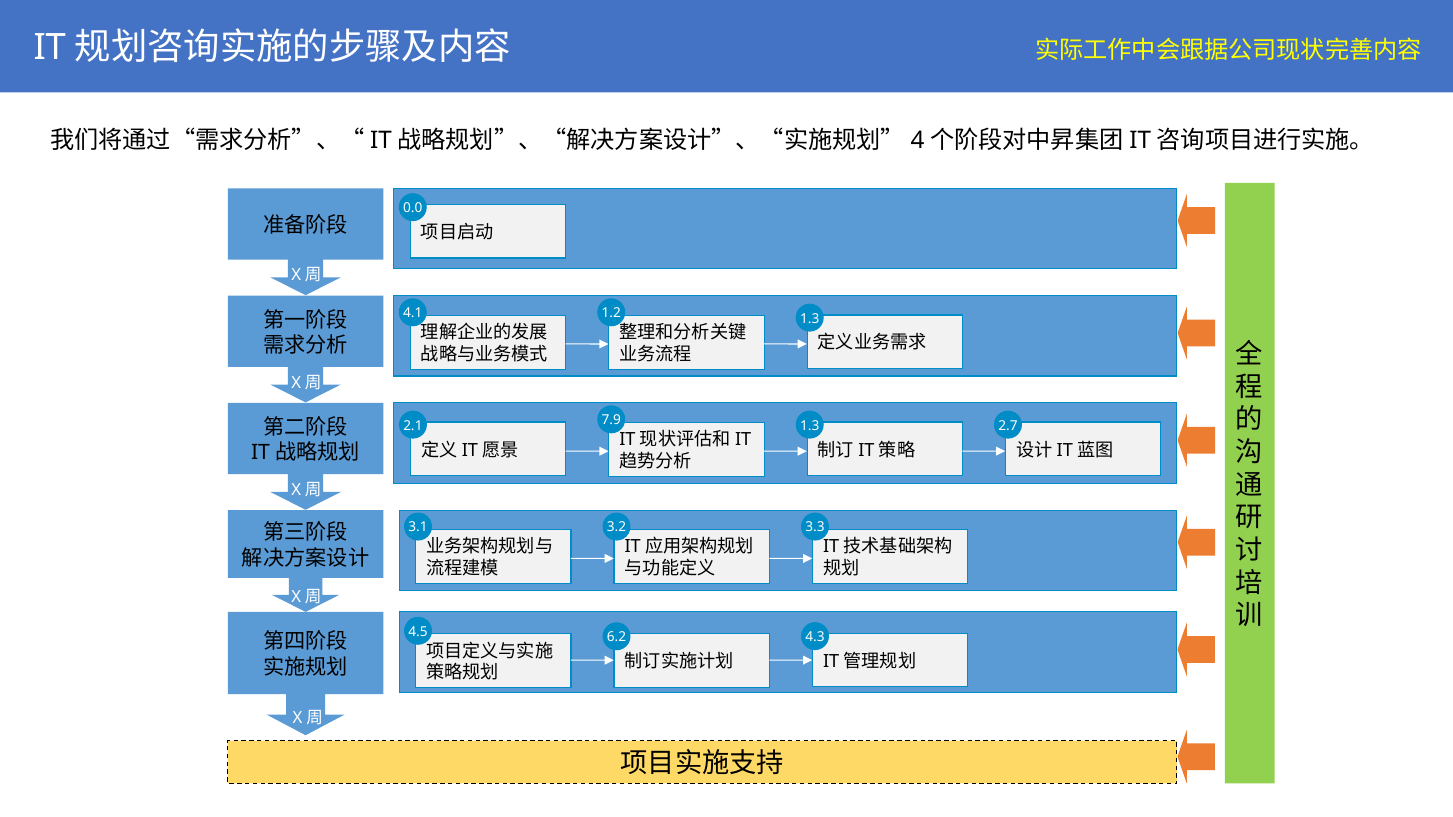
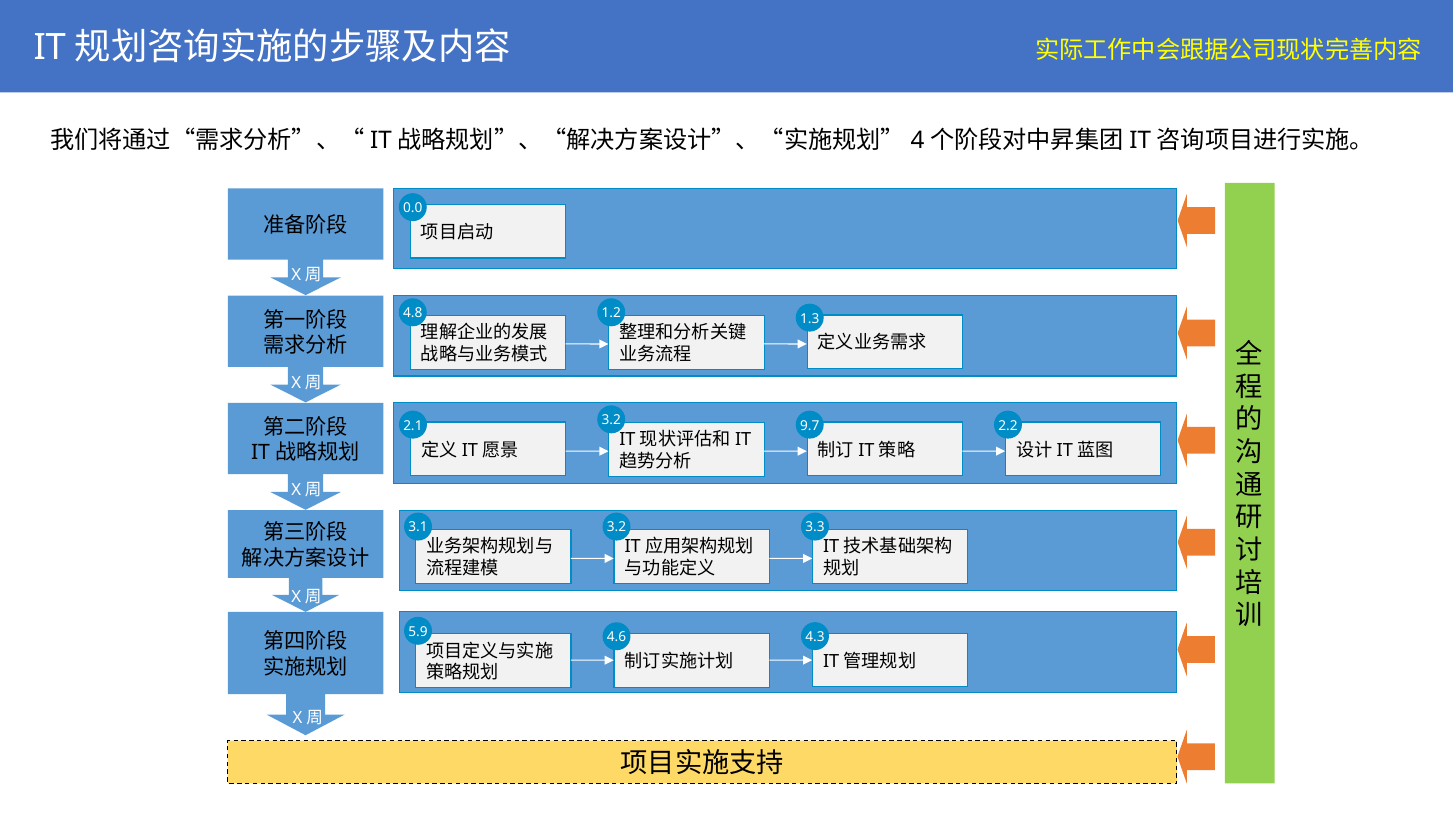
4.1: 4.1 -> 4.8 (413, 313)
7.9: 7.9 -> 3.2 (611, 420)
1.3: 1.3 -> 9.7 (810, 426)
2.7: 2.7 -> 2.2 (1008, 426)
4.5: 4.5 -> 5.9 (418, 632)
6.2: 6.2 -> 4.6 (617, 637)
